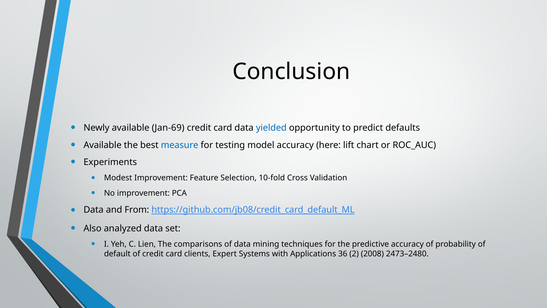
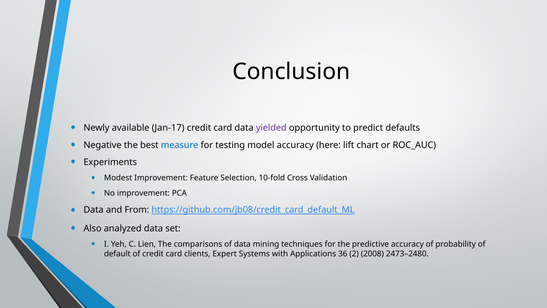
Jan-69: Jan-69 -> Jan-17 (168, 128)
yielded colour: blue -> purple (271, 128)
Available: Available -> Negative (103, 145)
